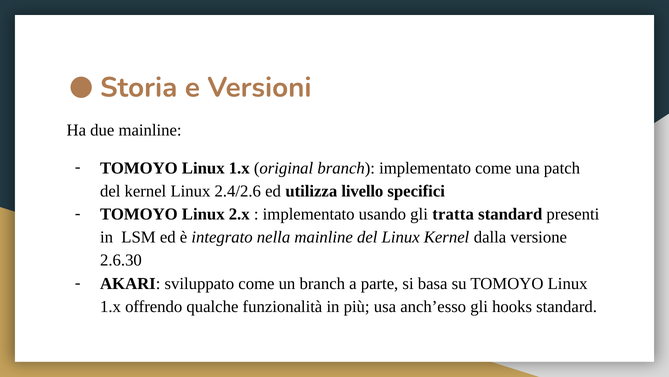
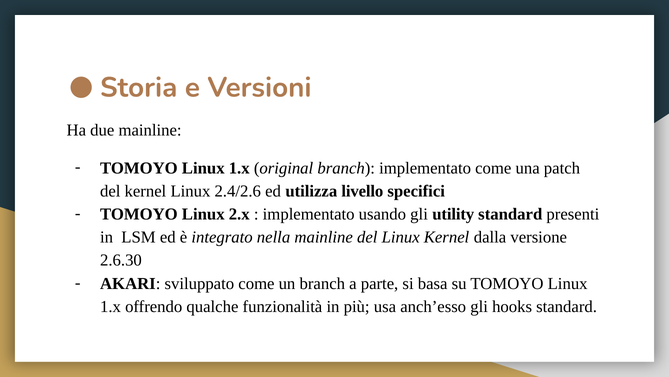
tratta: tratta -> utility (453, 214)
